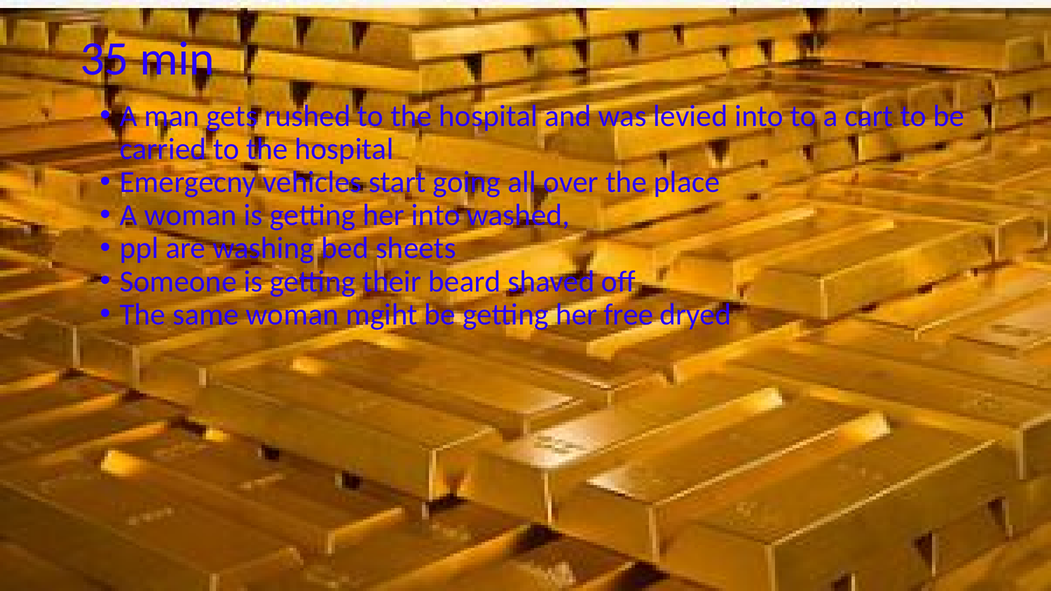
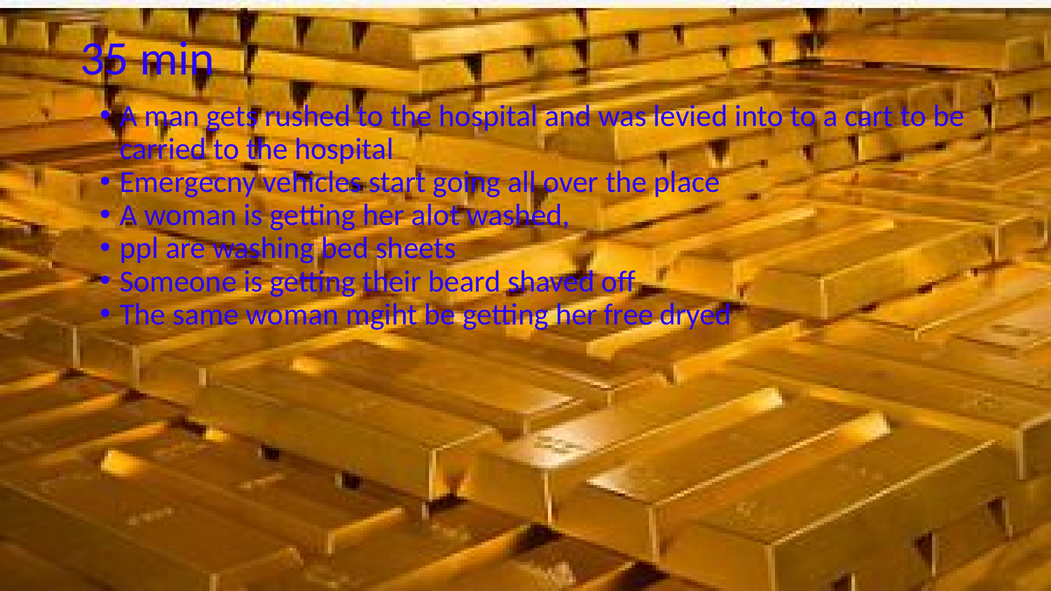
her into: into -> alot (436, 215)
